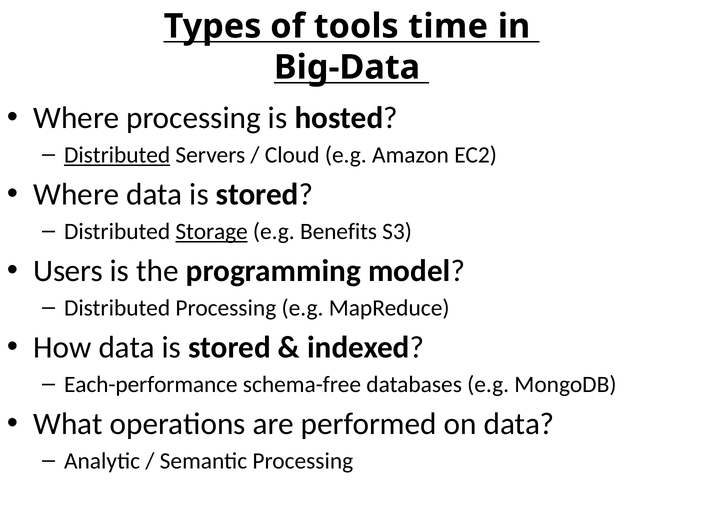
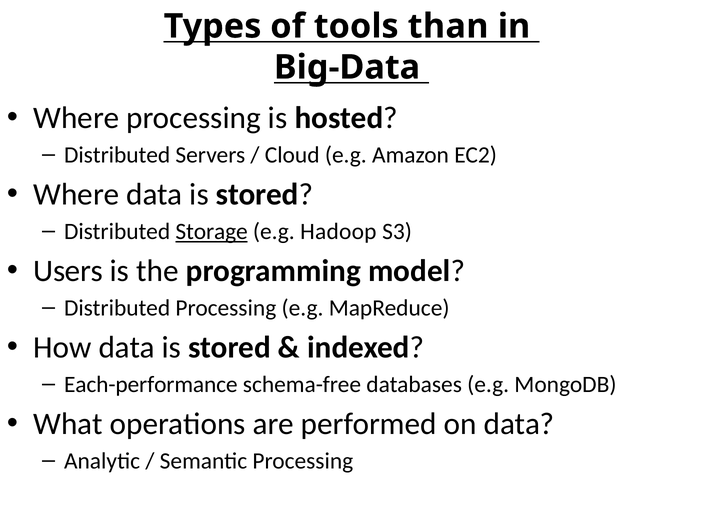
time: time -> than (448, 26)
Distributed underline: present -> none (117, 155)
Benefits: Benefits -> Hadoop (338, 232)
